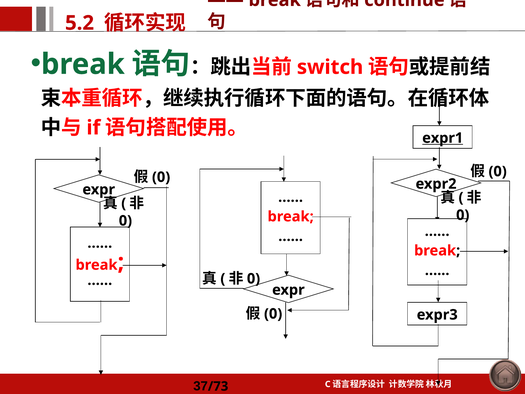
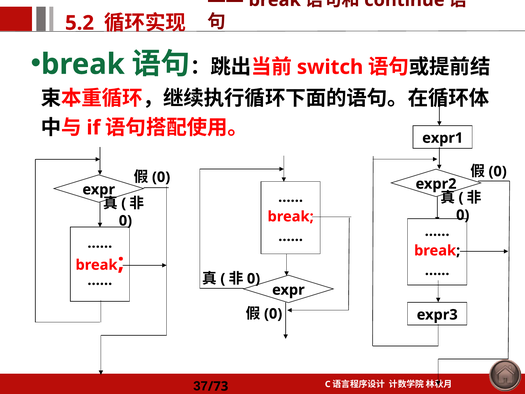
expr1 underline: present -> none (443, 138)
